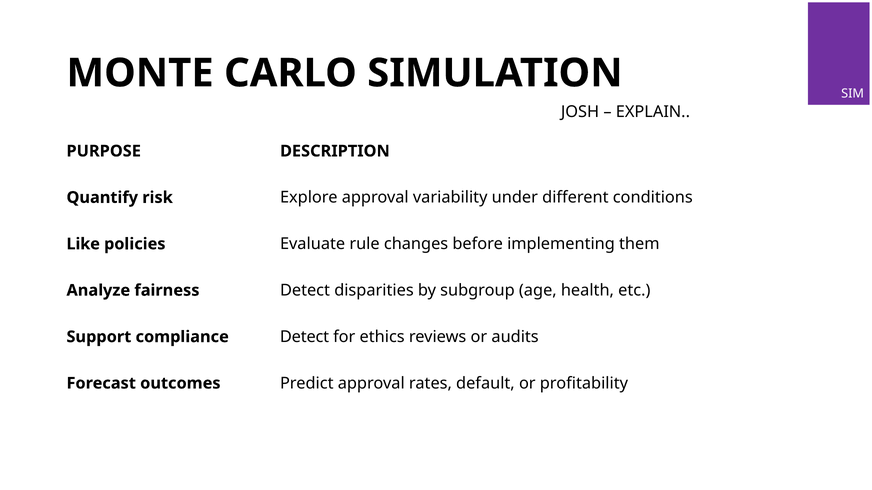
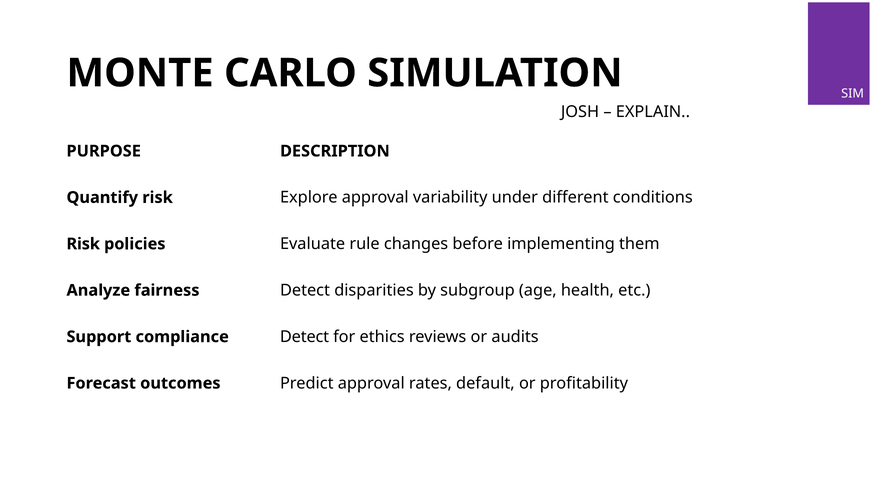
Like: Like -> Risk (83, 244)
